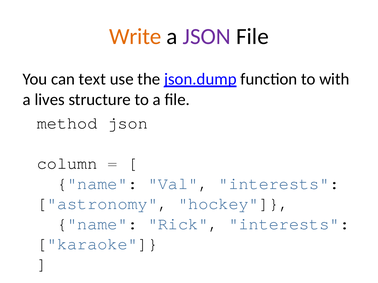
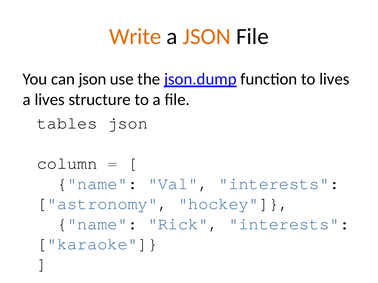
JSON colour: purple -> orange (207, 37)
can text: text -> json (92, 79)
to with: with -> lives (334, 79)
method: method -> tables (67, 123)
